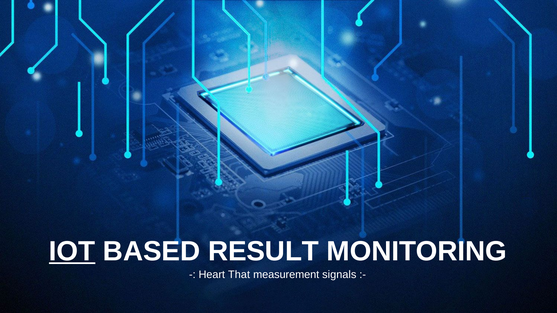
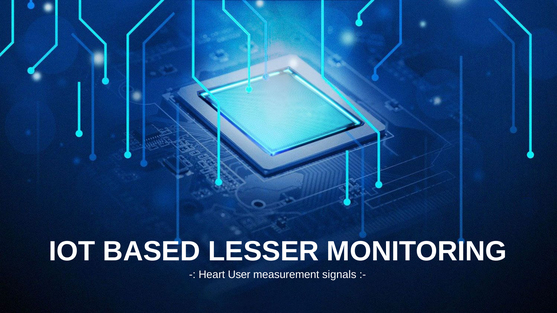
IOT underline: present -> none (72, 251)
RESULT: RESULT -> LESSER (263, 251)
That: That -> User (239, 275)
